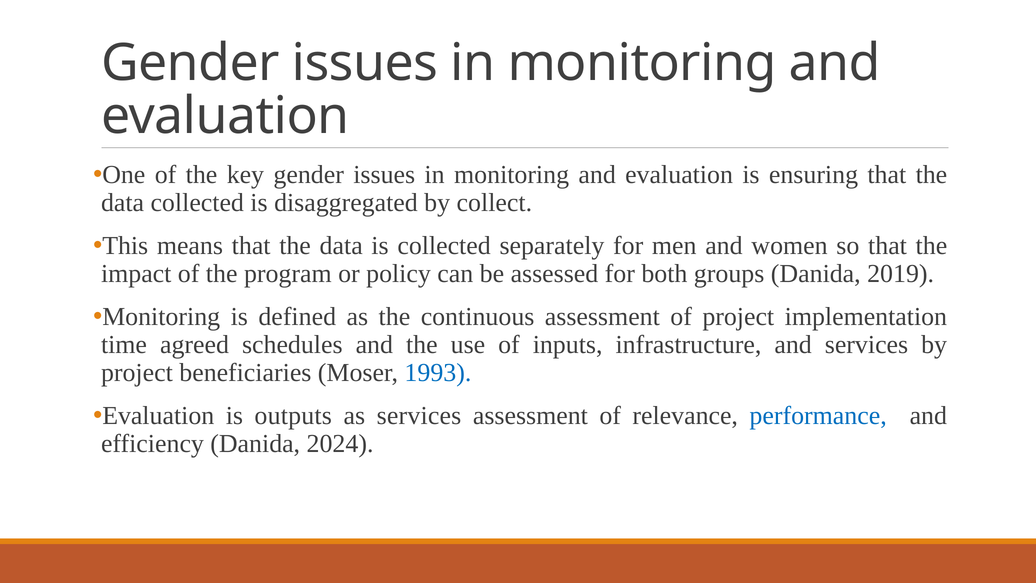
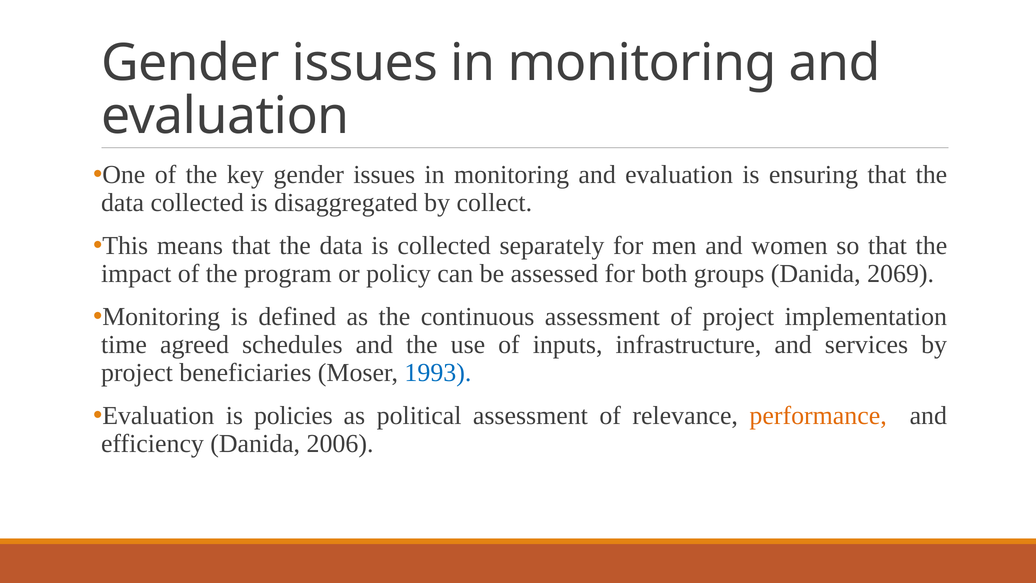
2019: 2019 -> 2069 (901, 274)
outputs: outputs -> policies (293, 416)
as services: services -> political (419, 416)
performance colour: blue -> orange (818, 416)
2024: 2024 -> 2006 (340, 444)
